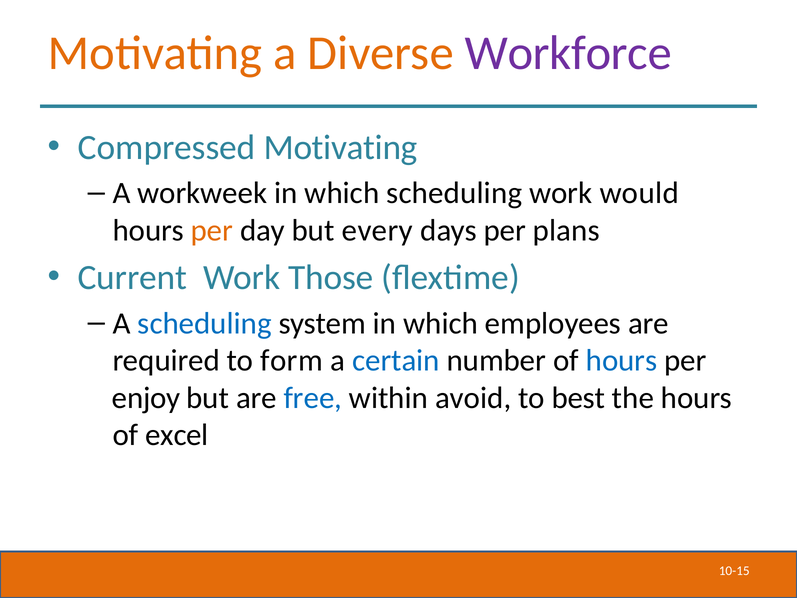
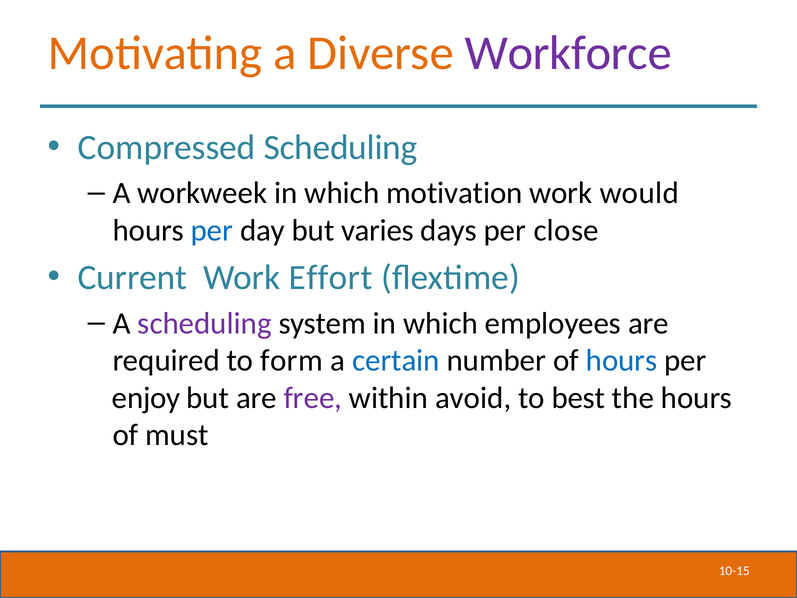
Compressed Motivating: Motivating -> Scheduling (341, 147)
which scheduling: scheduling -> motivation (454, 193)
per colour: orange -> blue (212, 230)
every: every -> varies (378, 230)
plans: plans -> close (566, 230)
Those: Those -> Effort (331, 278)
scheduling colour: blue -> purple (205, 323)
free colour: blue -> purple (313, 398)
excel: excel -> must (177, 435)
